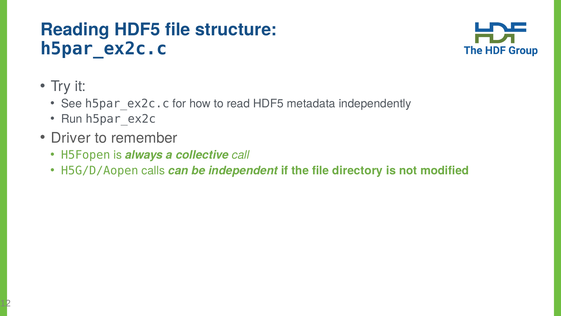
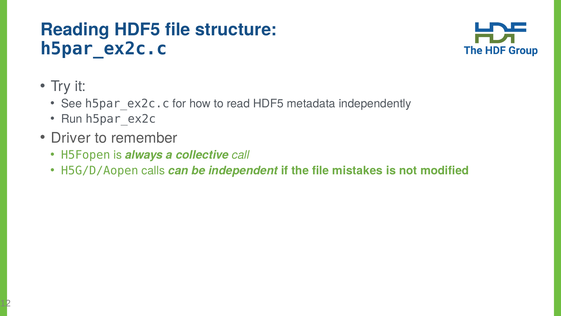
directory: directory -> mistakes (358, 170)
